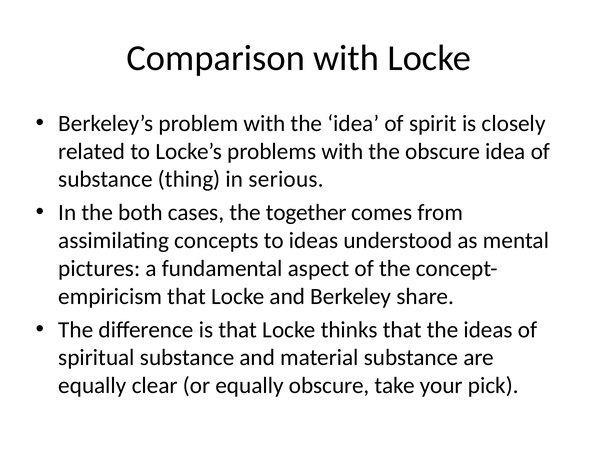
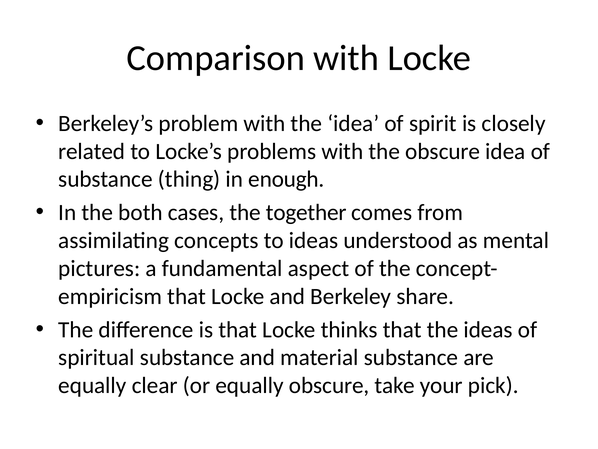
serious: serious -> enough (286, 179)
